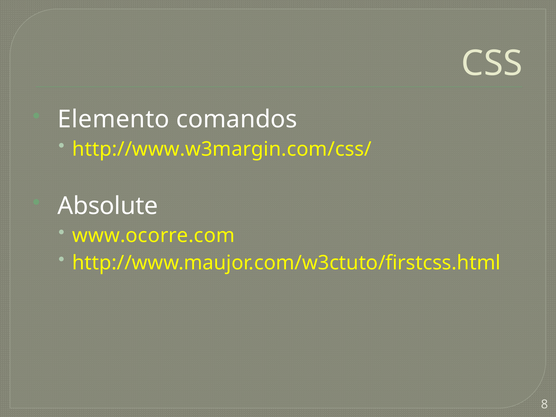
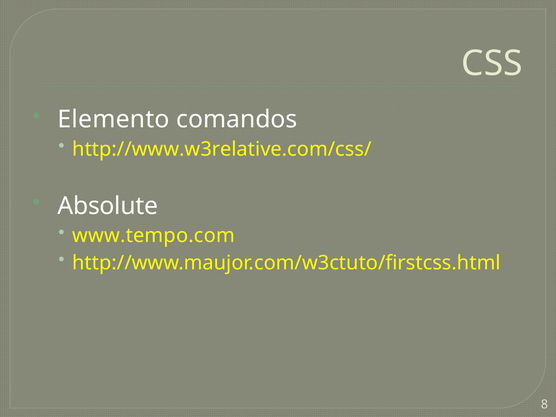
http://www.w3margin.com/css/: http://www.w3margin.com/css/ -> http://www.w3relative.com/css/ (222, 149)
www.ocorre.com: www.ocorre.com -> www.tempo.com (154, 236)
